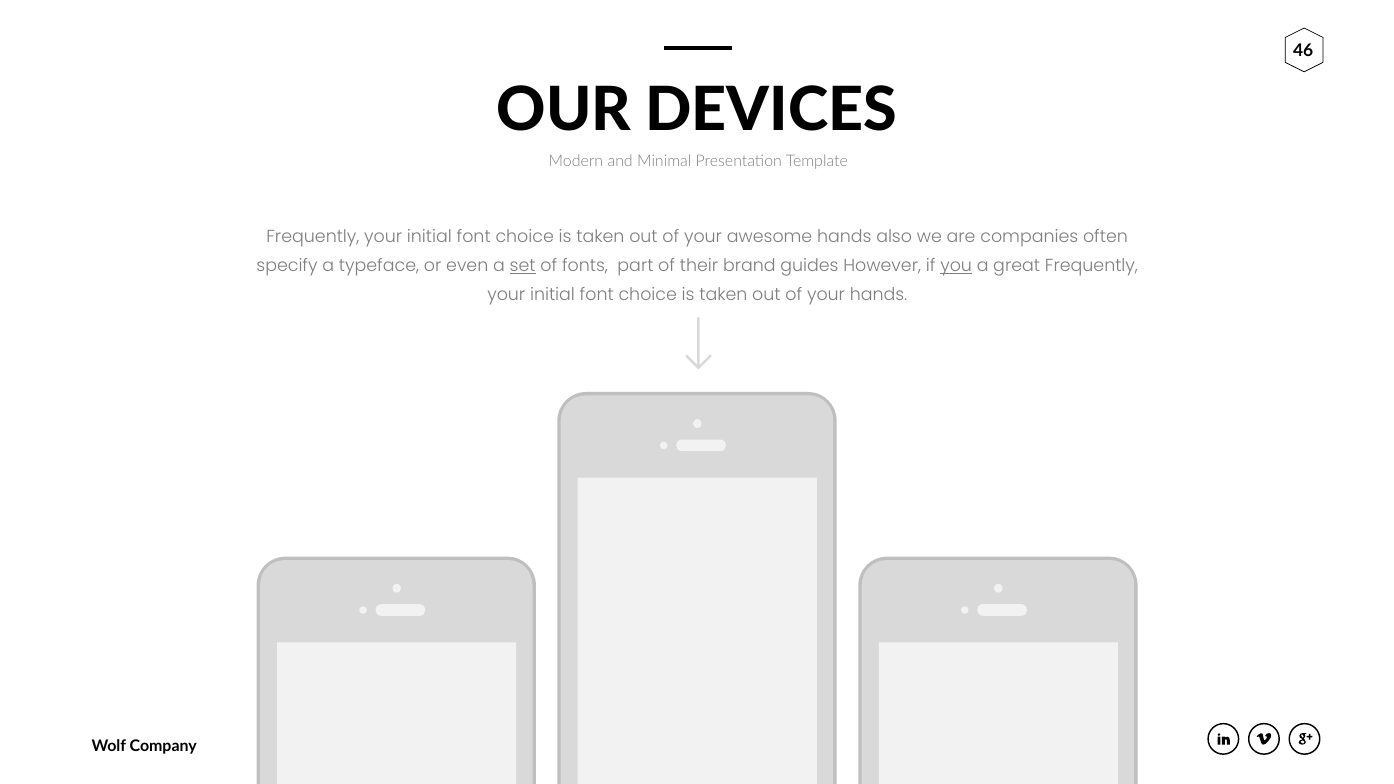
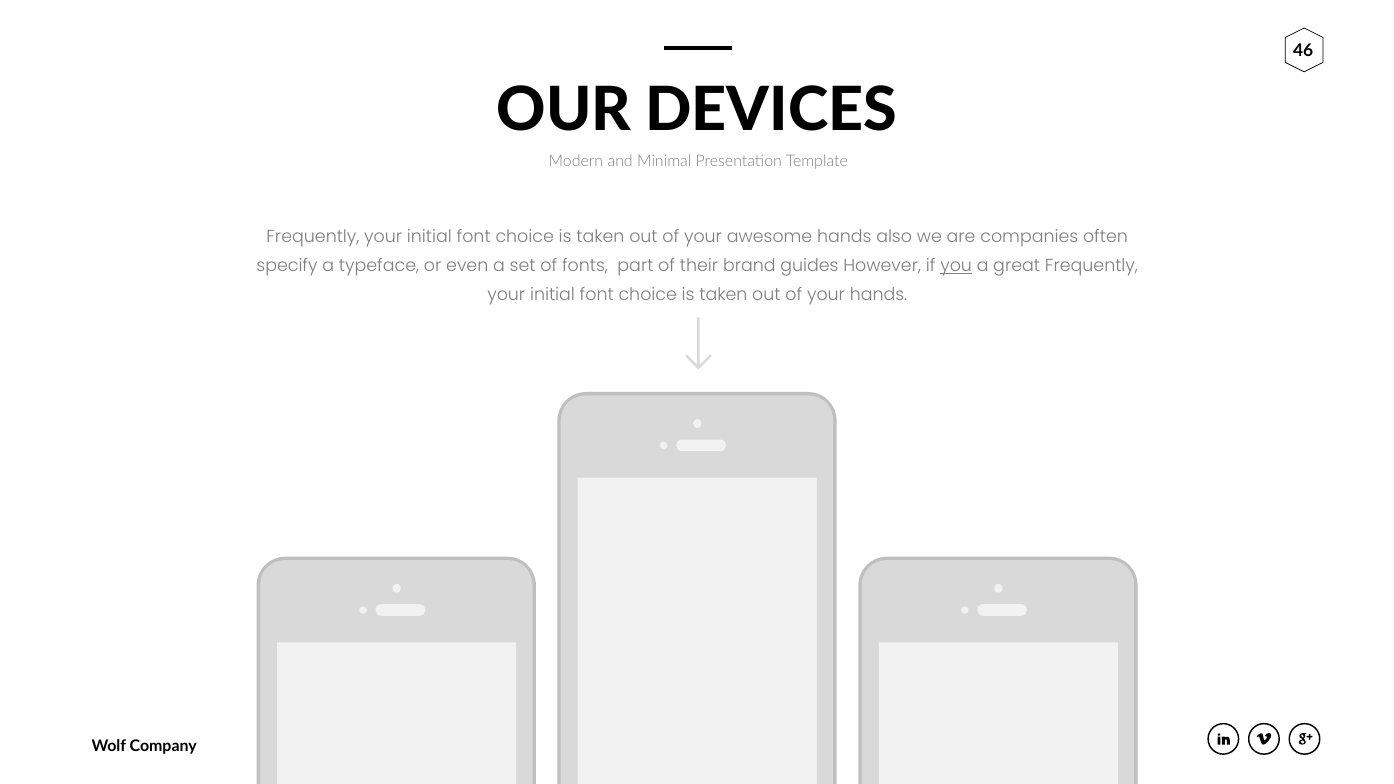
set underline: present -> none (523, 266)
